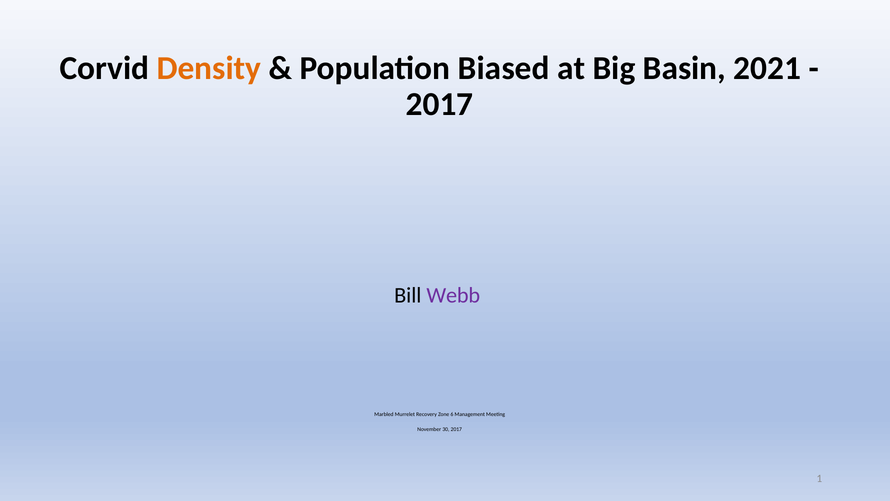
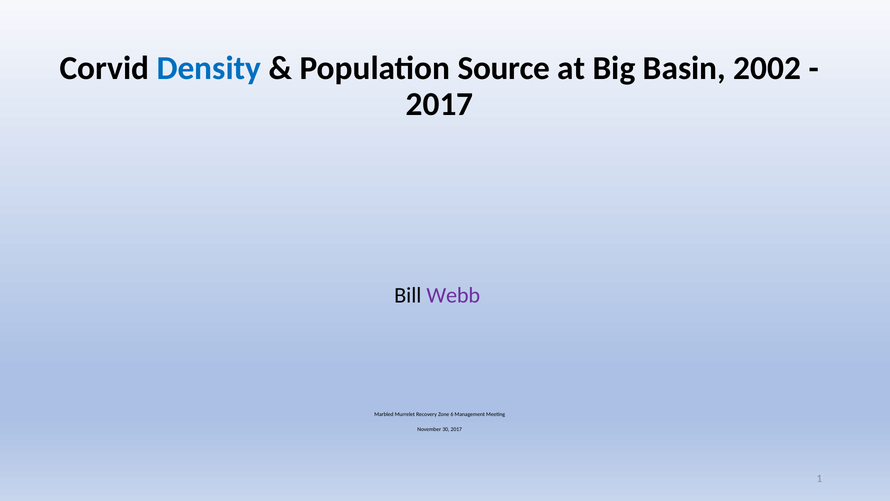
Density colour: orange -> blue (209, 68)
Biased: Biased -> Source (504, 68)
2021: 2021 -> 2002 (767, 68)
